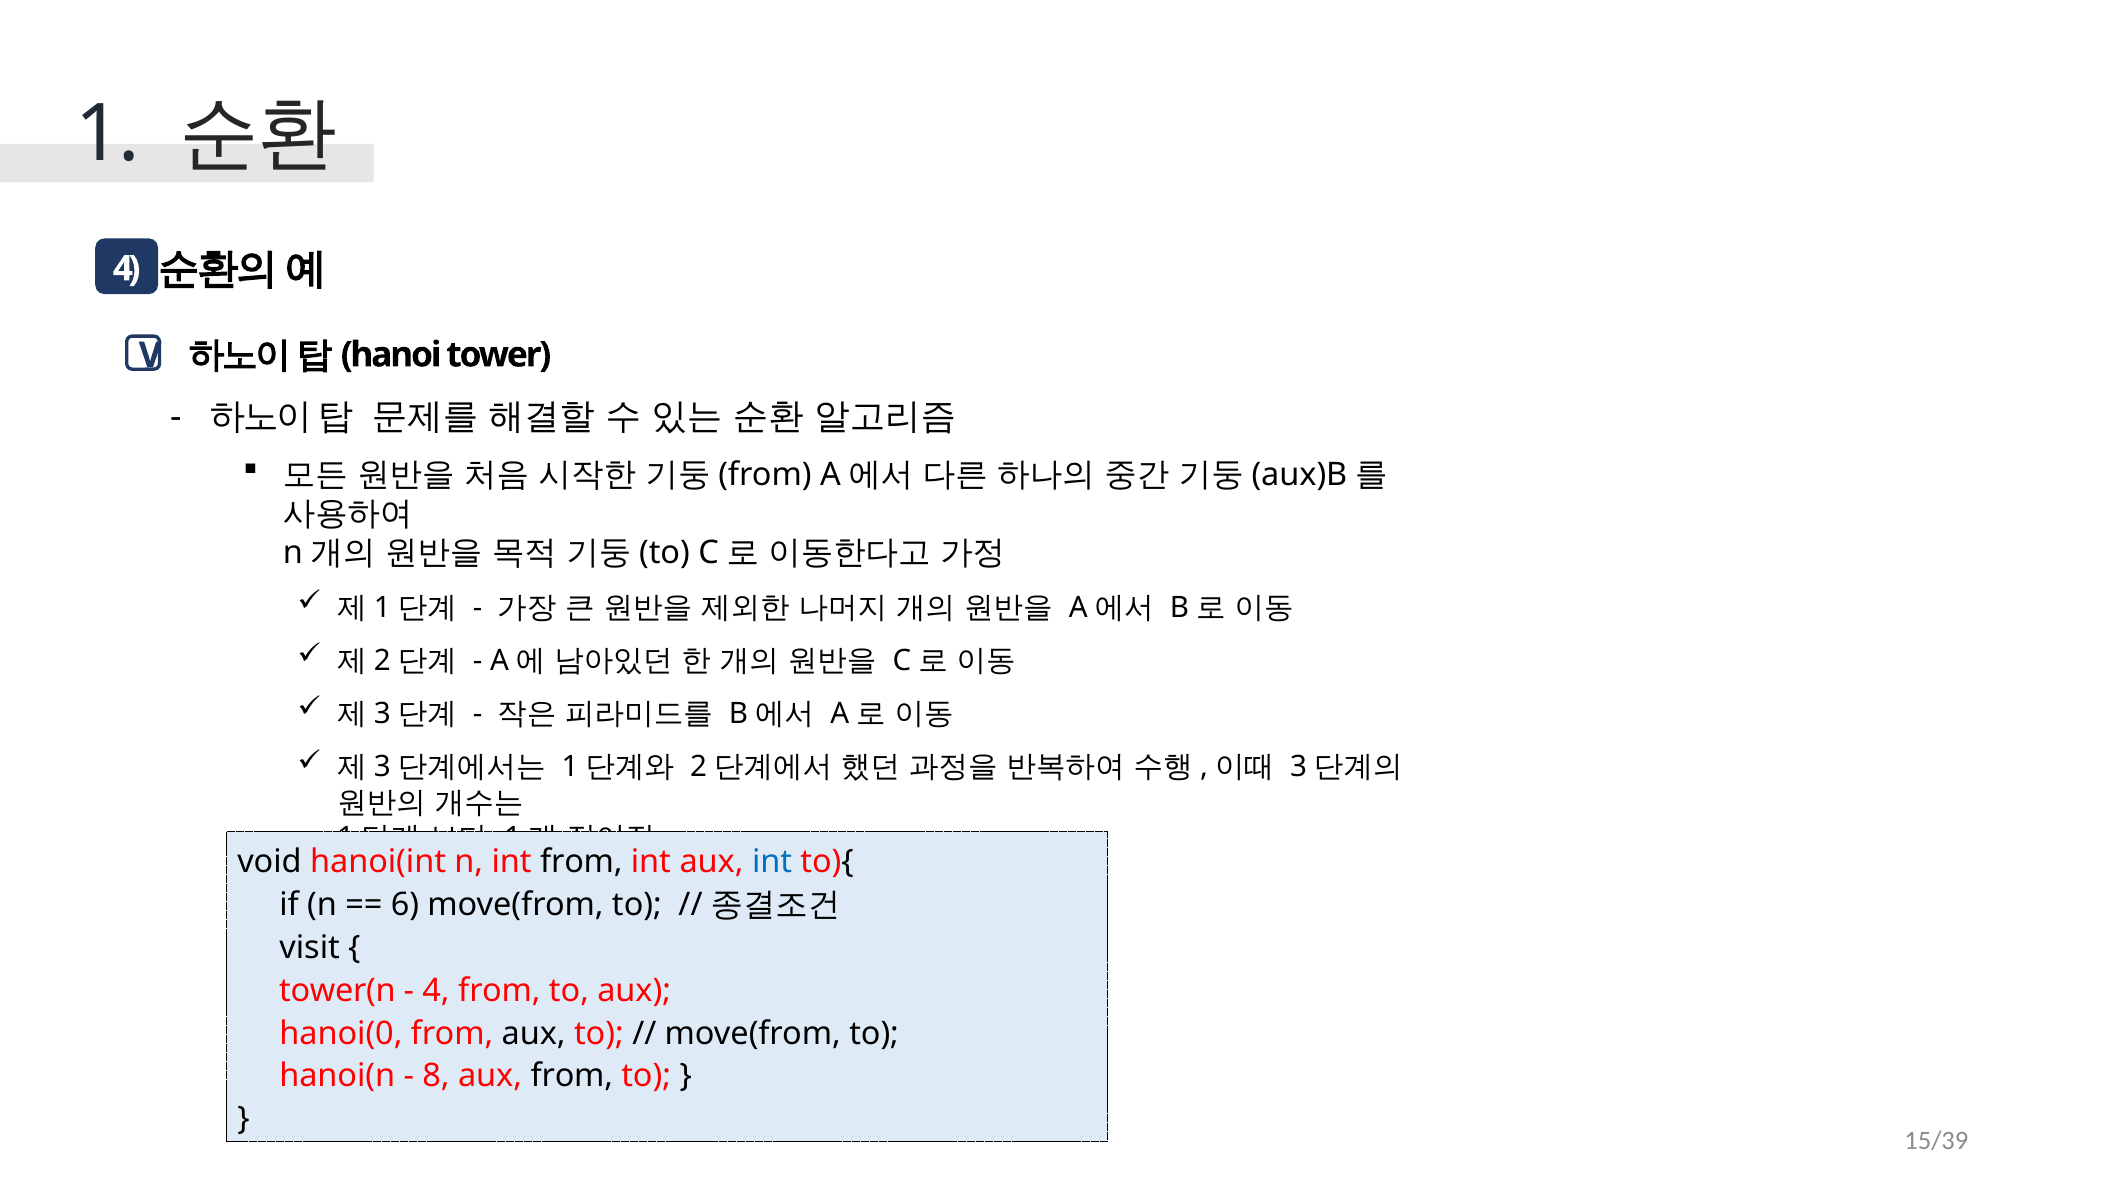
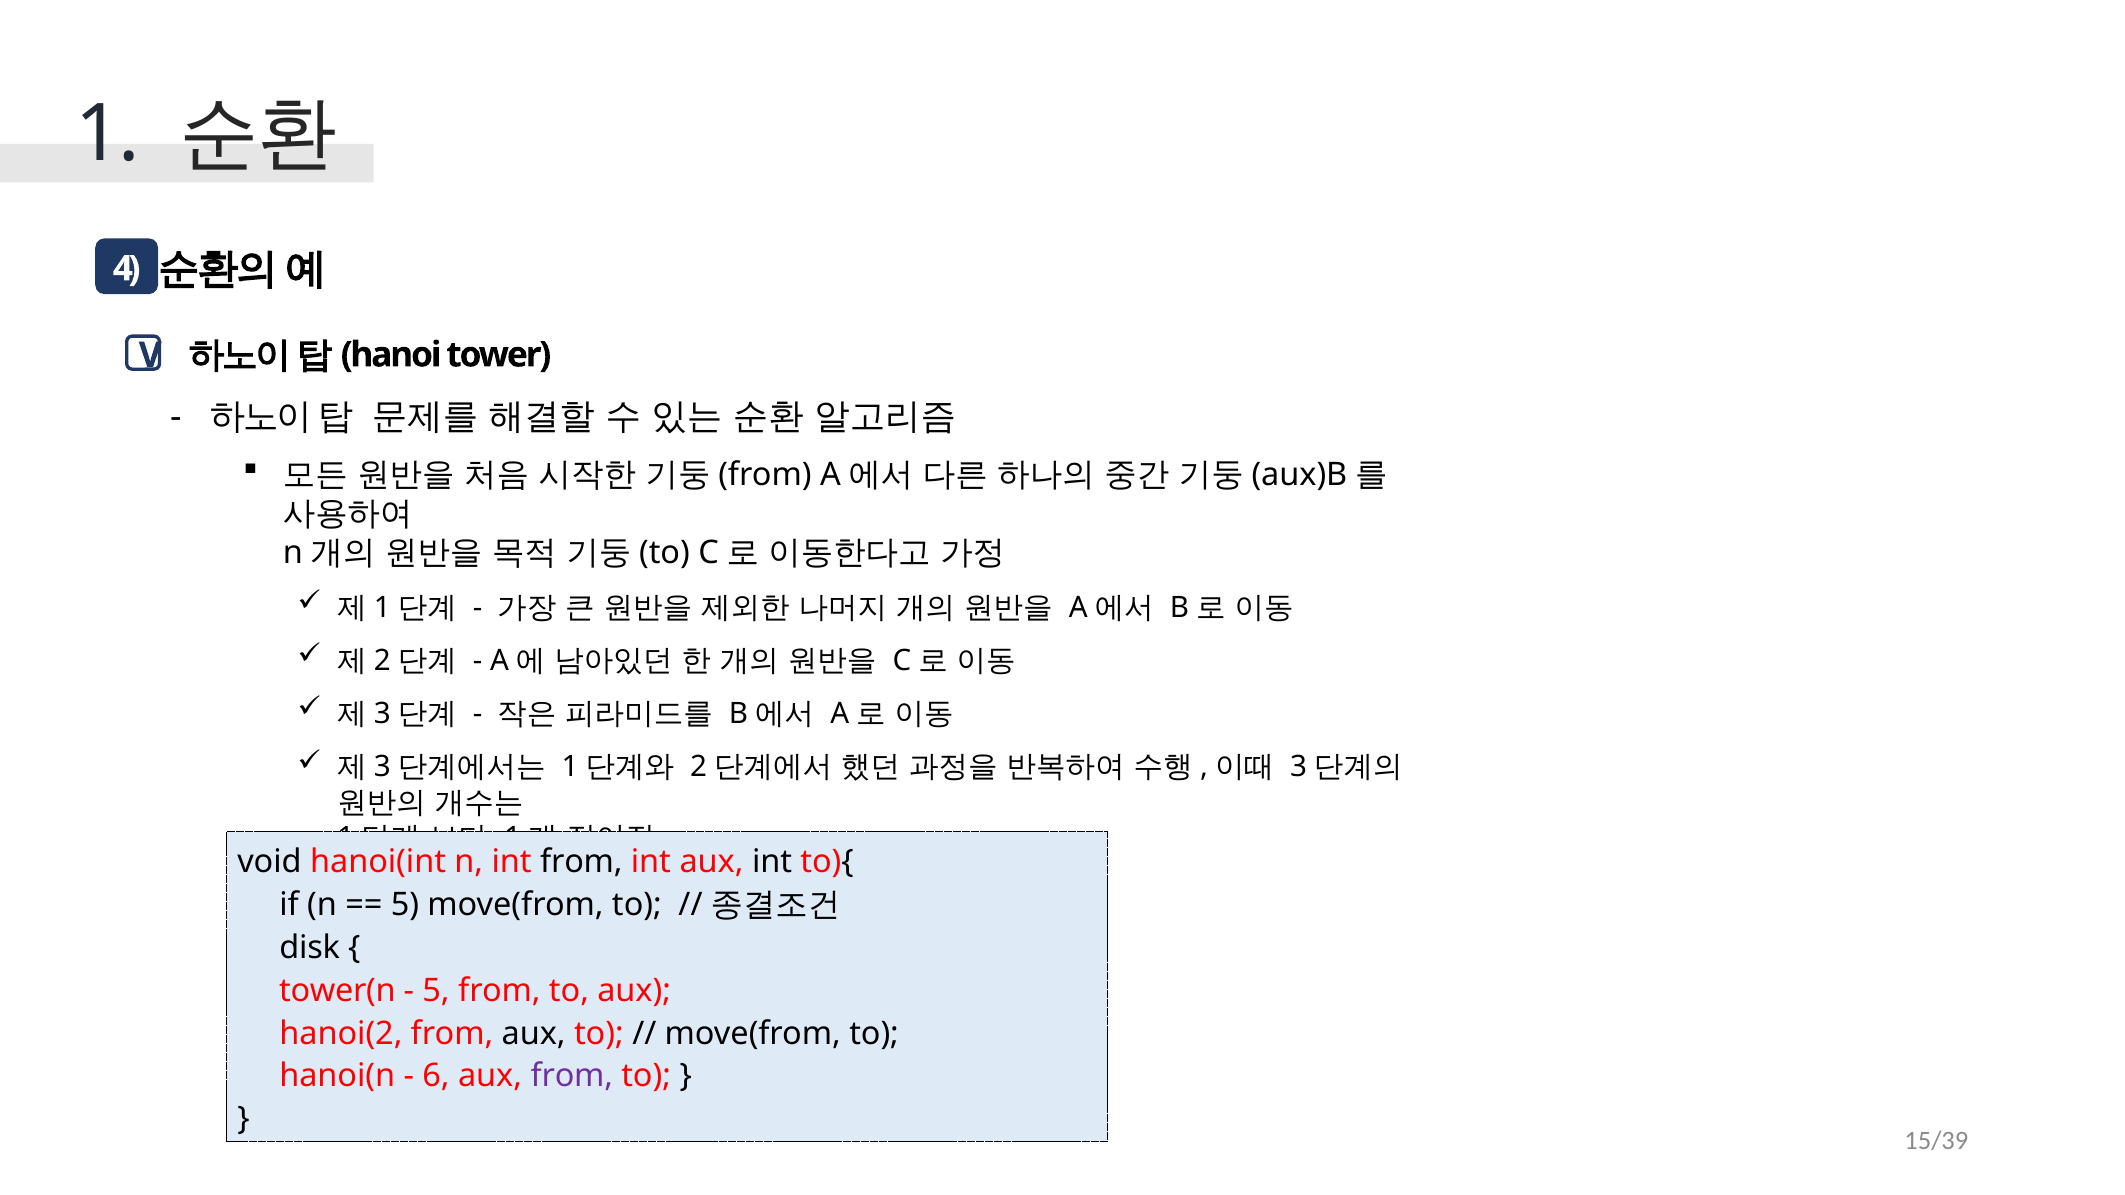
int colour: blue -> black (772, 863)
6: 6 -> 5 (405, 905)
visit: visit -> disk (310, 948)
4: 4 -> 5 (436, 991)
hanoi(0: hanoi(0 -> hanoi(2 (341, 1034)
8: 8 -> 6 (436, 1077)
from colour: black -> purple (572, 1077)
